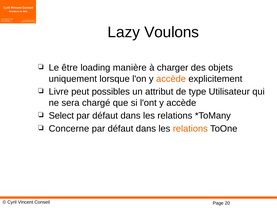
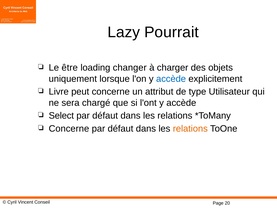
Voulons: Voulons -> Pourrait (172, 32)
manière: manière -> changer (130, 68)
accède colour: orange -> blue (171, 79)
peut possibles: possibles -> concerne (111, 92)
